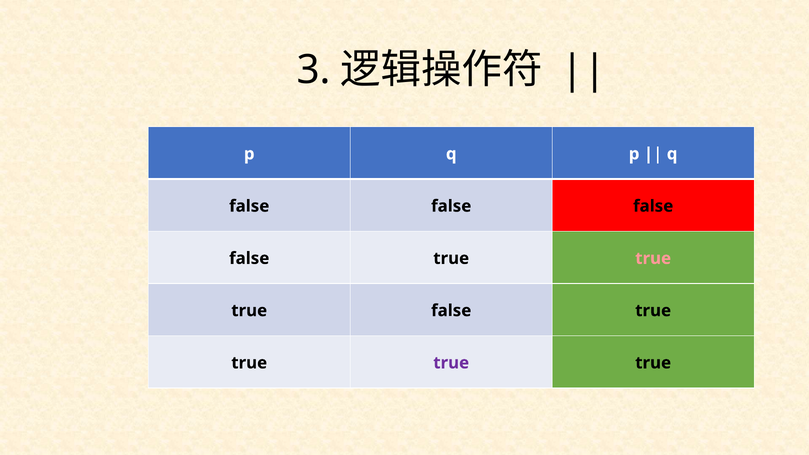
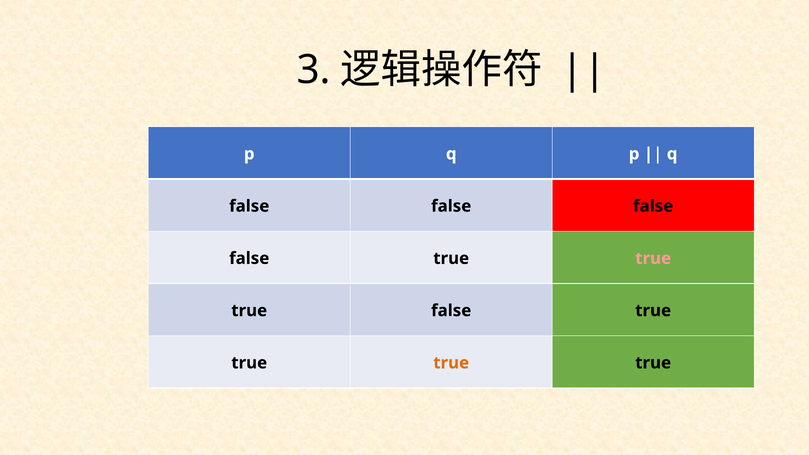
true colour: purple -> orange (451, 363)
